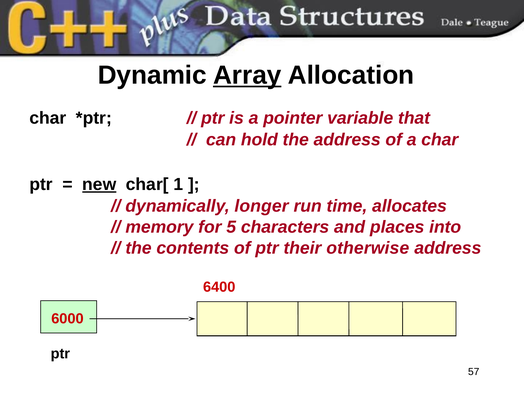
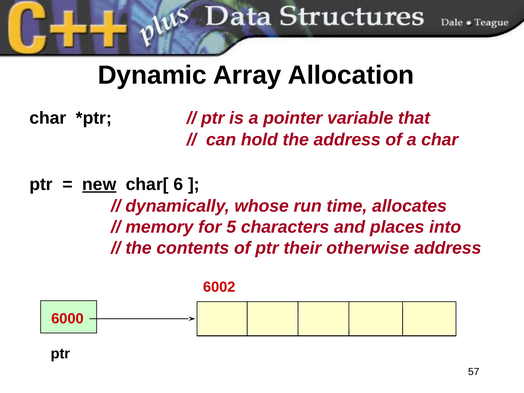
Array underline: present -> none (247, 75)
1: 1 -> 6 (178, 185)
longer: longer -> whose (262, 206)
6400: 6400 -> 6002 (219, 287)
